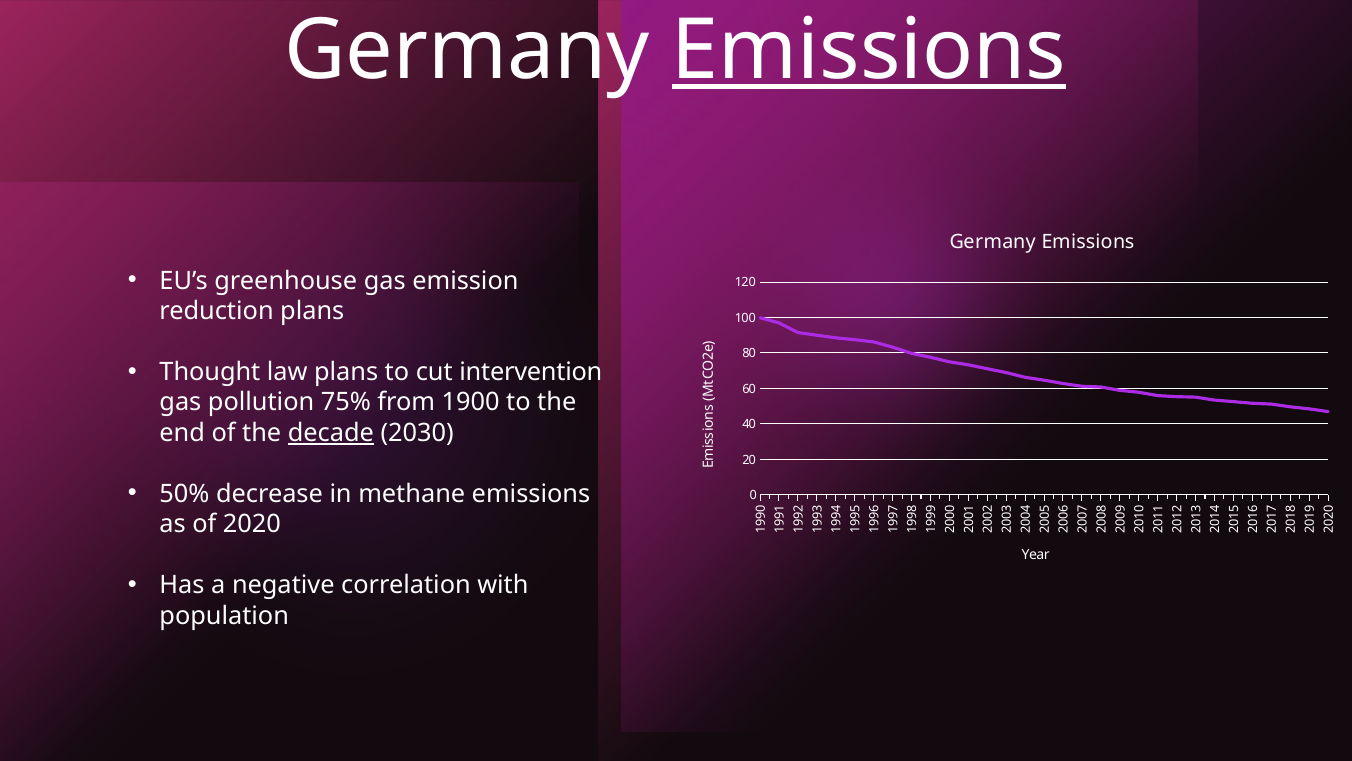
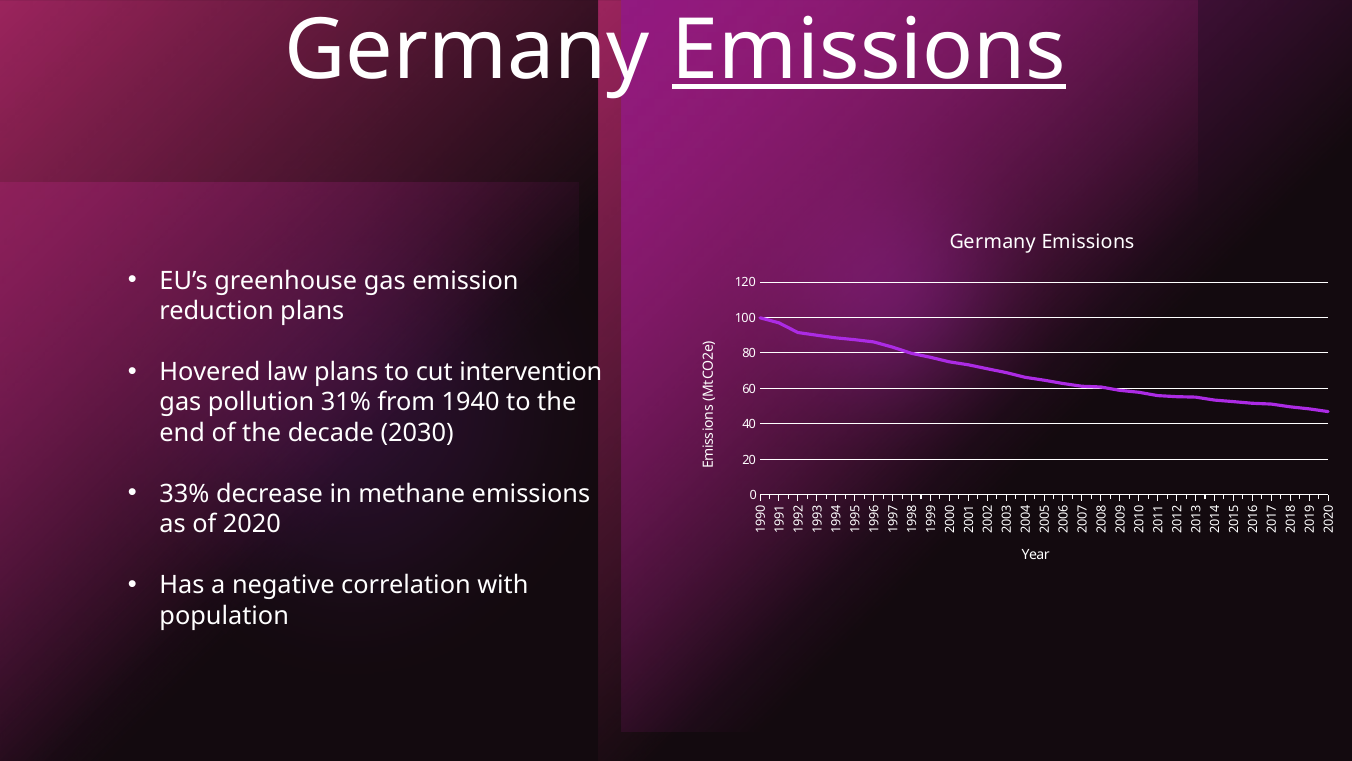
Thought: Thought -> Hovered (210, 372)
75%: 75% -> 31% (346, 402)
1900: 1900 -> 1940 (471, 402)
decade underline: present -> none (331, 433)
50%: 50% -> 33% (184, 494)
